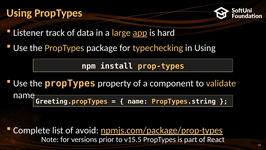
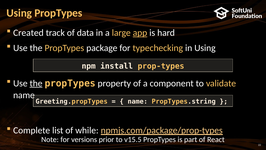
Listener: Listener -> Created (28, 33)
the underline: none -> present (36, 83)
avoid: avoid -> while (87, 130)
